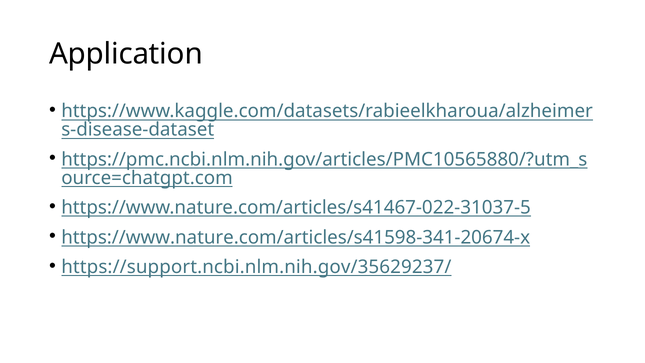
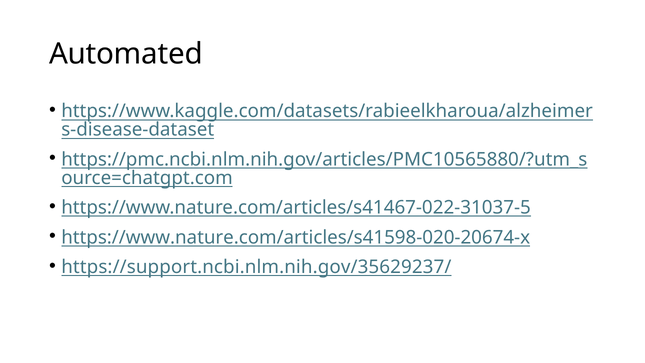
Application: Application -> Automated (126, 54)
https://www.nature.com/articles/s41598-341-20674-x: https://www.nature.com/articles/s41598-341-20674-x -> https://www.nature.com/articles/s41598-020-20674-x (296, 237)
